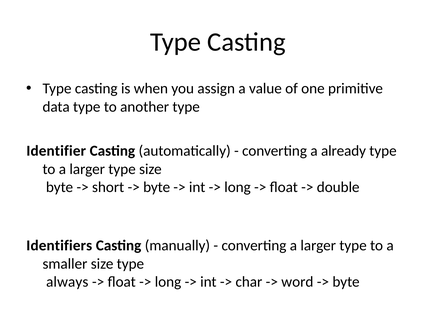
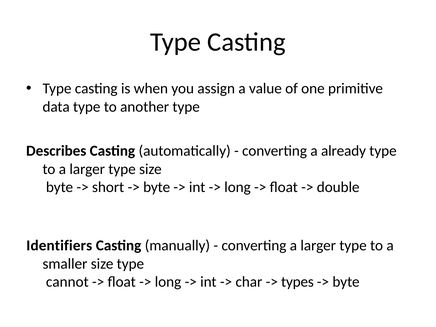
Identifier: Identifier -> Describes (56, 151)
always: always -> cannot (67, 282)
word: word -> types (297, 282)
